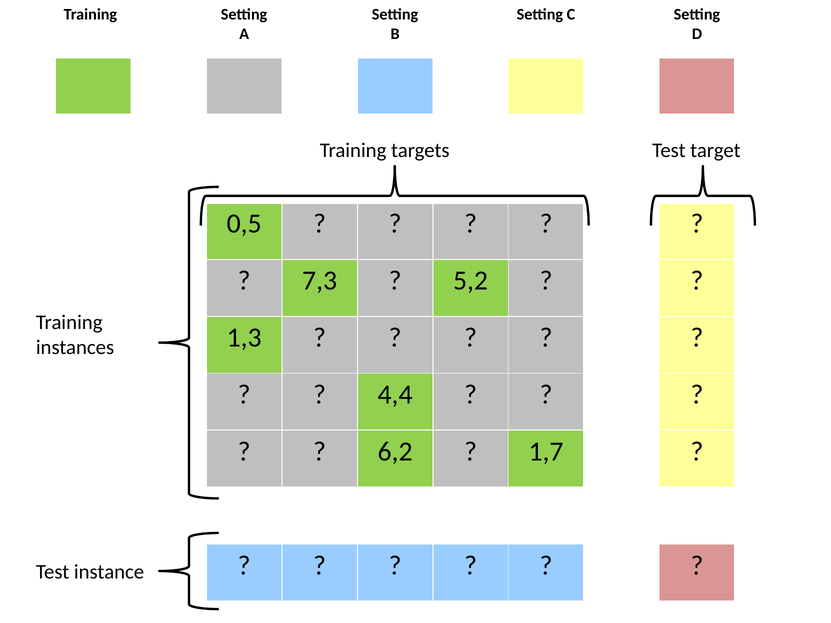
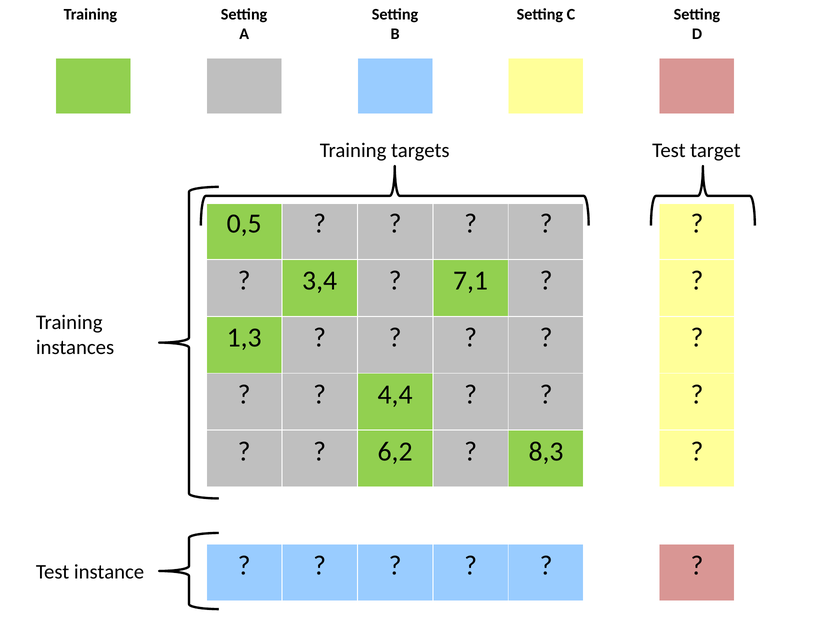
7,3: 7,3 -> 3,4 (320, 281)
5,2: 5,2 -> 7,1 (471, 281)
1,7: 1,7 -> 8,3 (546, 452)
